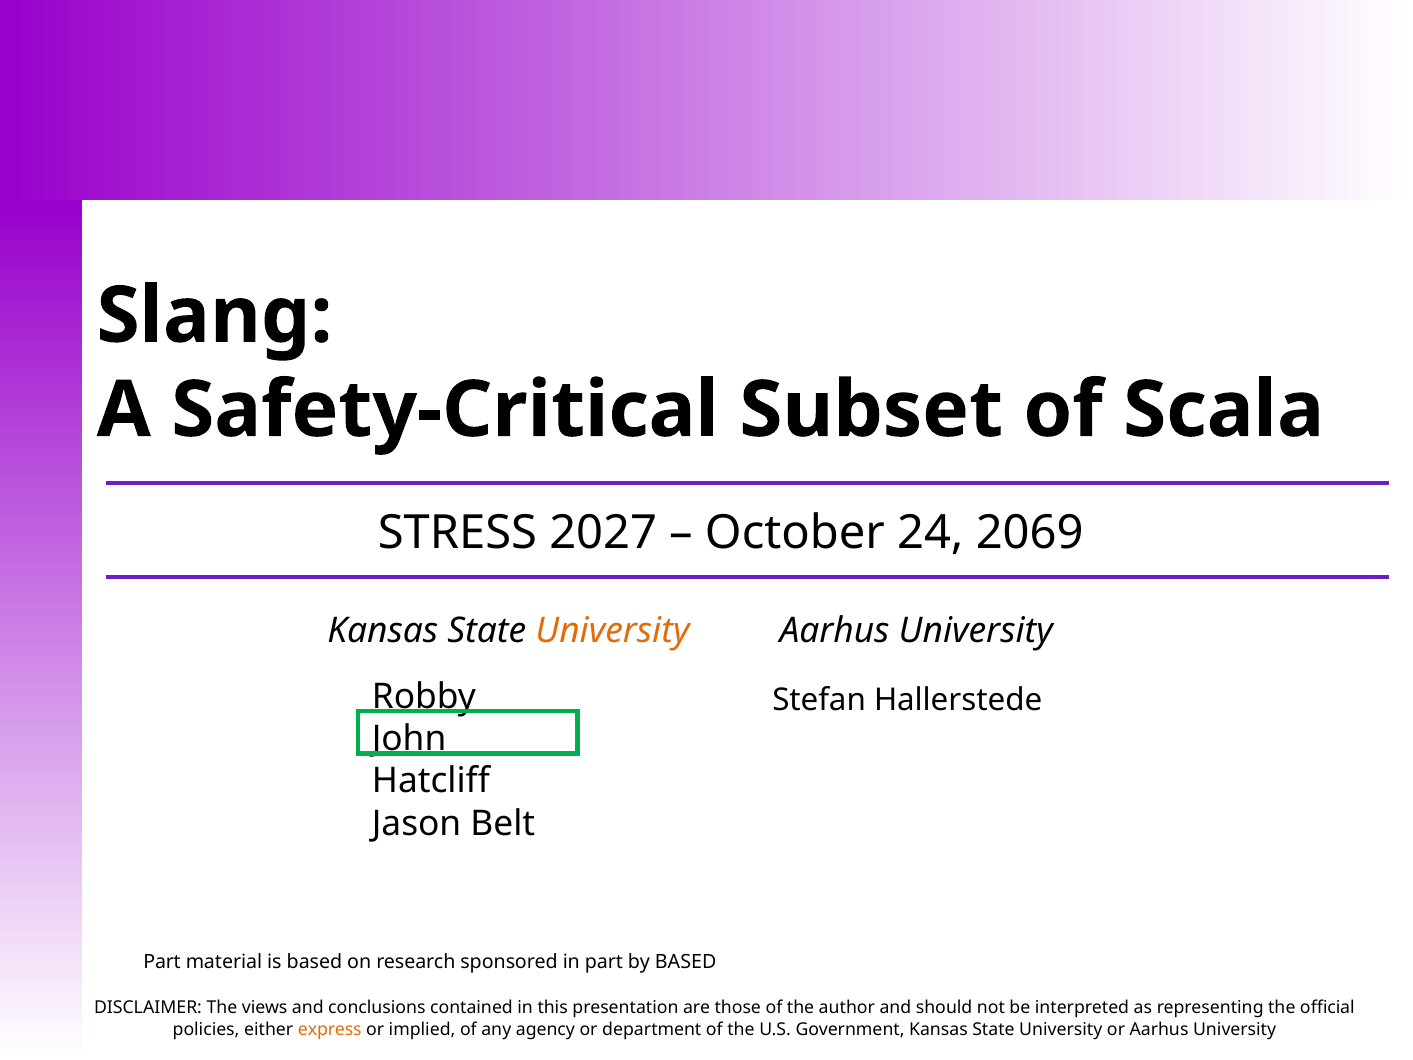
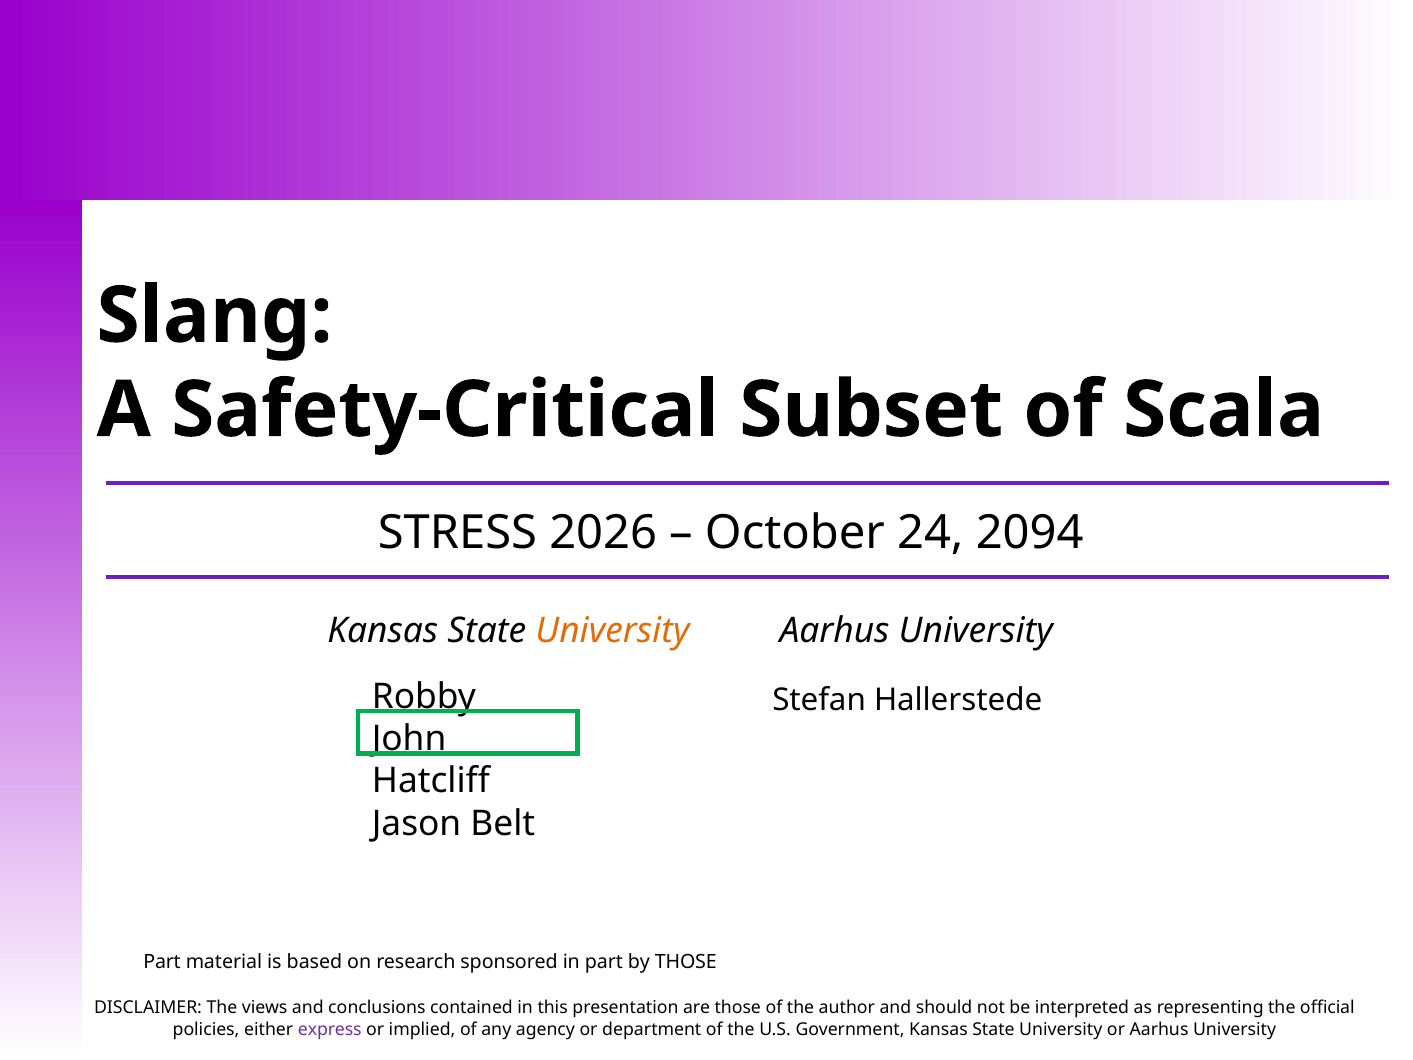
2027: 2027 -> 2026 (603, 533)
2069: 2069 -> 2094 (1030, 533)
by BASED: BASED -> THOSE (686, 962)
express colour: orange -> purple (330, 1029)
